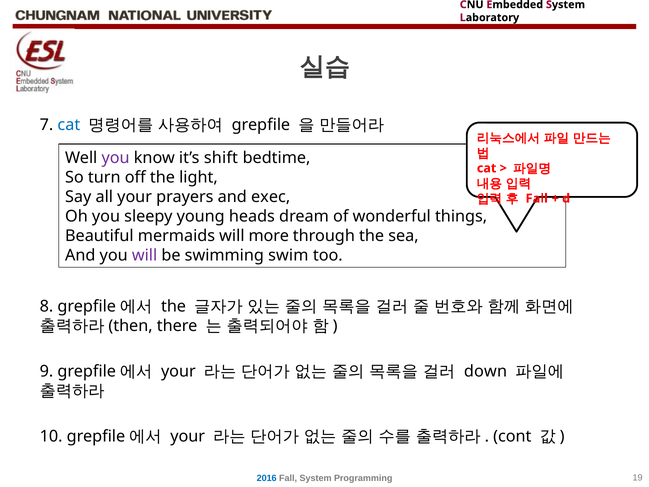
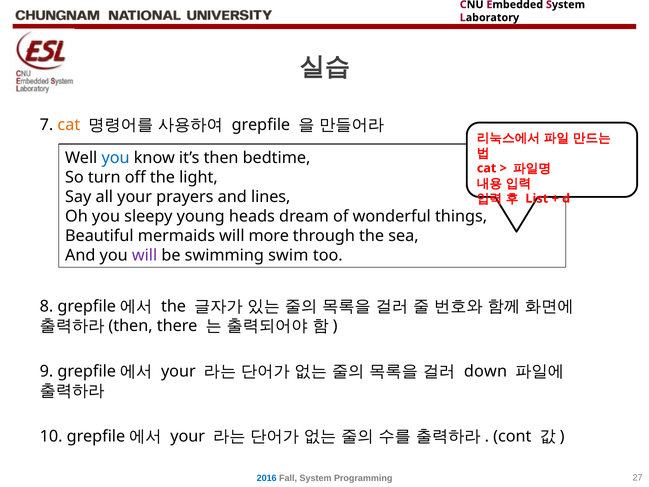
cat colour: blue -> orange (69, 125)
you colour: purple -> blue (116, 158)
shift: shift -> then (221, 158)
exec: exec -> lines (271, 197)
Fall: Fall -> List (537, 198)
19: 19 -> 27 (638, 478)
